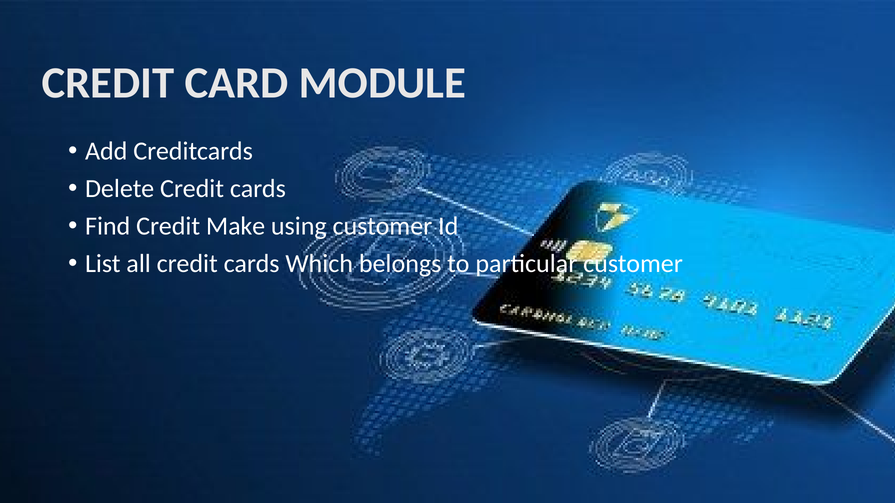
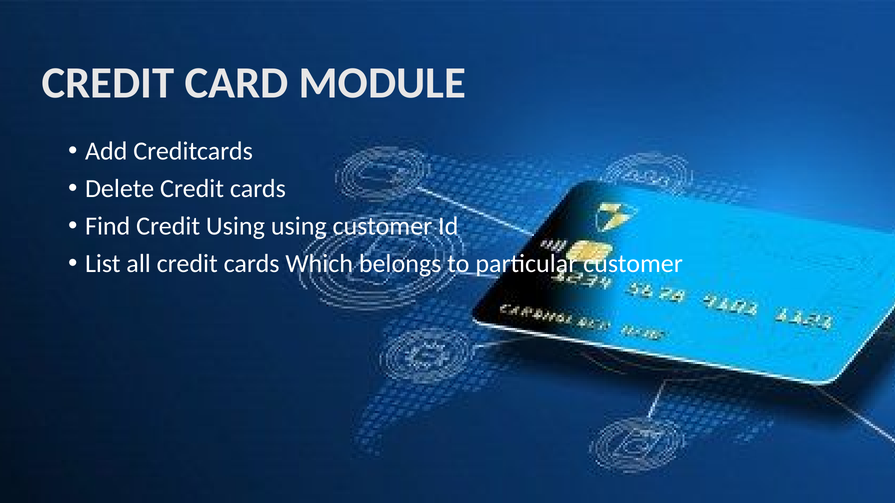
Credit Make: Make -> Using (235, 226)
